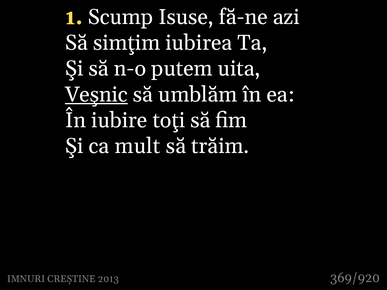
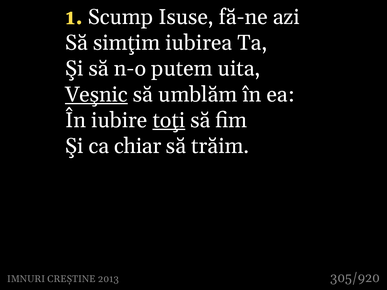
toţi underline: none -> present (169, 120)
mult: mult -> chiar (138, 146)
369/920: 369/920 -> 305/920 (355, 278)
